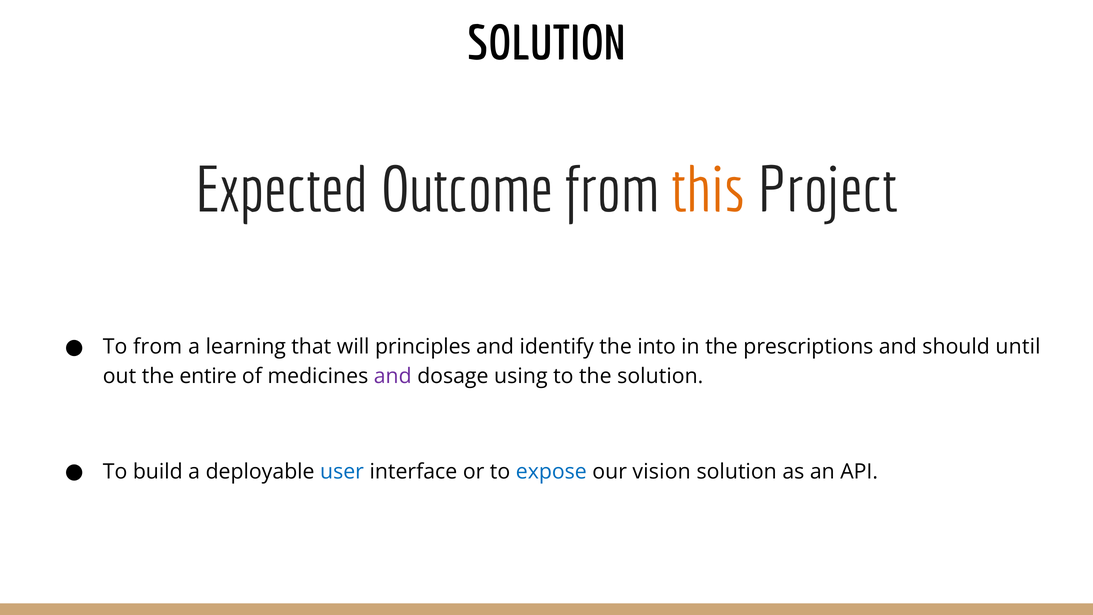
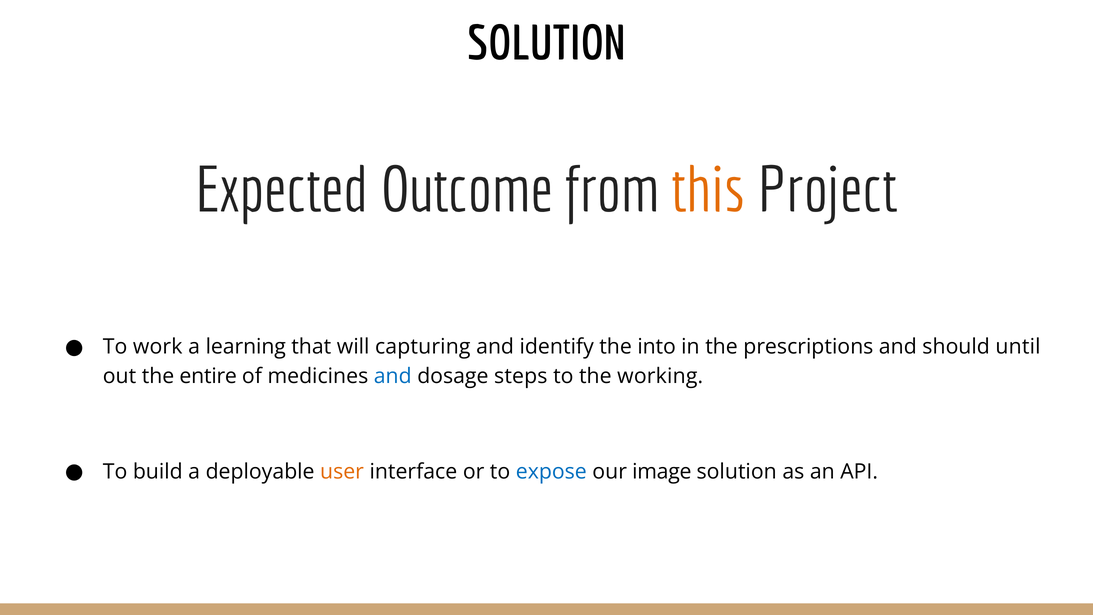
To from: from -> work (158, 347)
principles: principles -> capturing (423, 347)
and colour: purple -> blue (393, 376)
using: using -> steps (521, 376)
the solution: solution -> working (660, 376)
user colour: blue -> orange (342, 471)
vision: vision -> image (662, 471)
